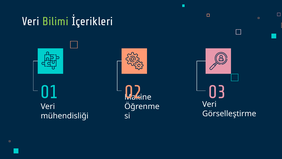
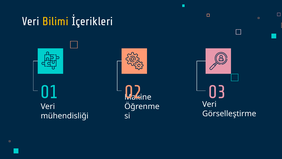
Bilimi colour: light green -> yellow (55, 21)
